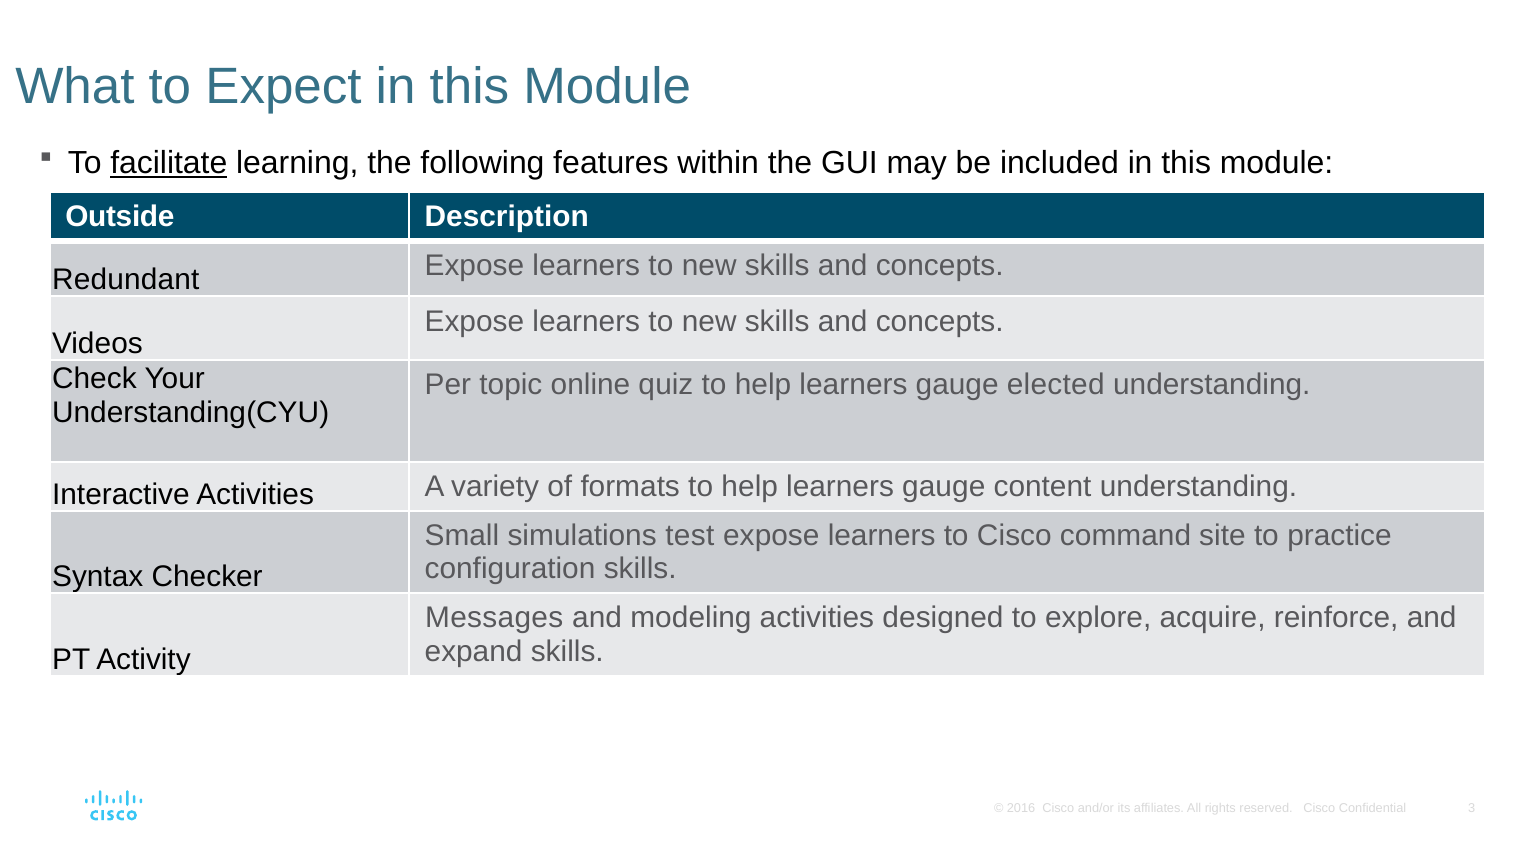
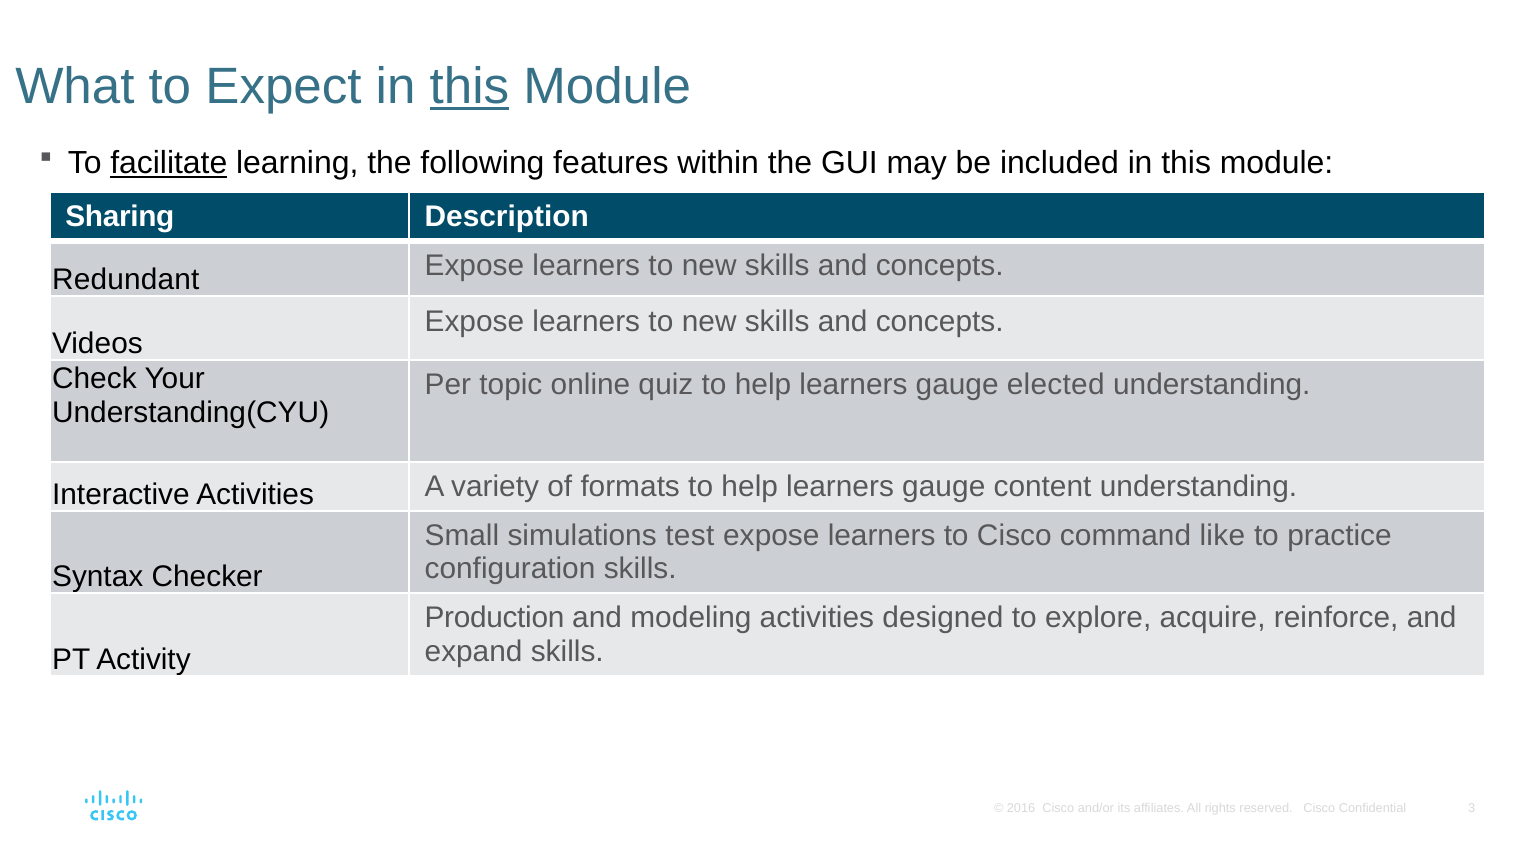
this underline: none -> present (469, 86)
Outside: Outside -> Sharing (120, 217)
site: site -> like (1222, 536)
Messages: Messages -> Production (494, 618)
